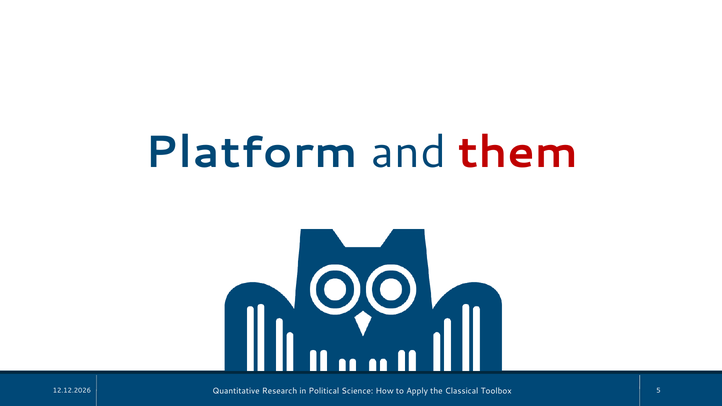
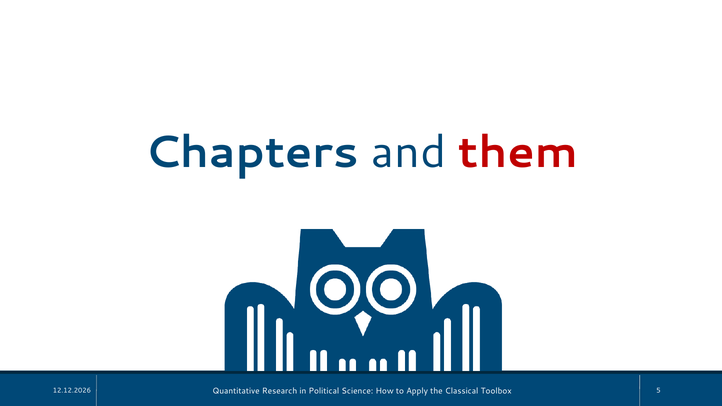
Platform: Platform -> Chapters (252, 153)
